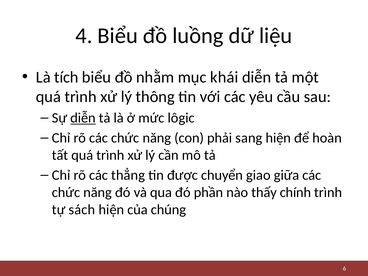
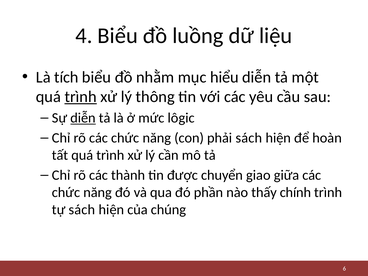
khái: khái -> hiểu (224, 77)
trình underline: none -> present (81, 97)
phải sang: sang -> sách (249, 138)
thẳng: thẳng -> thành (128, 175)
